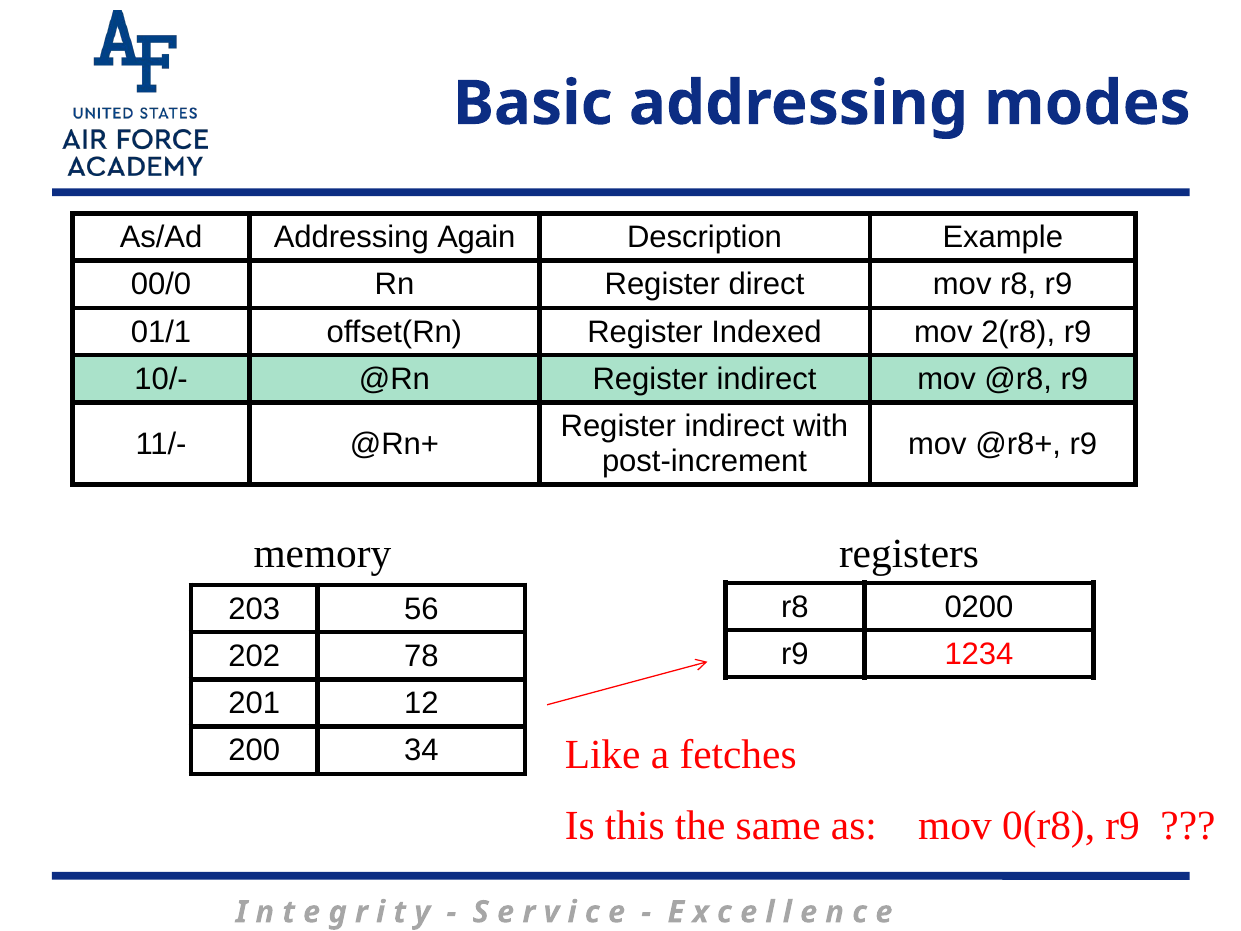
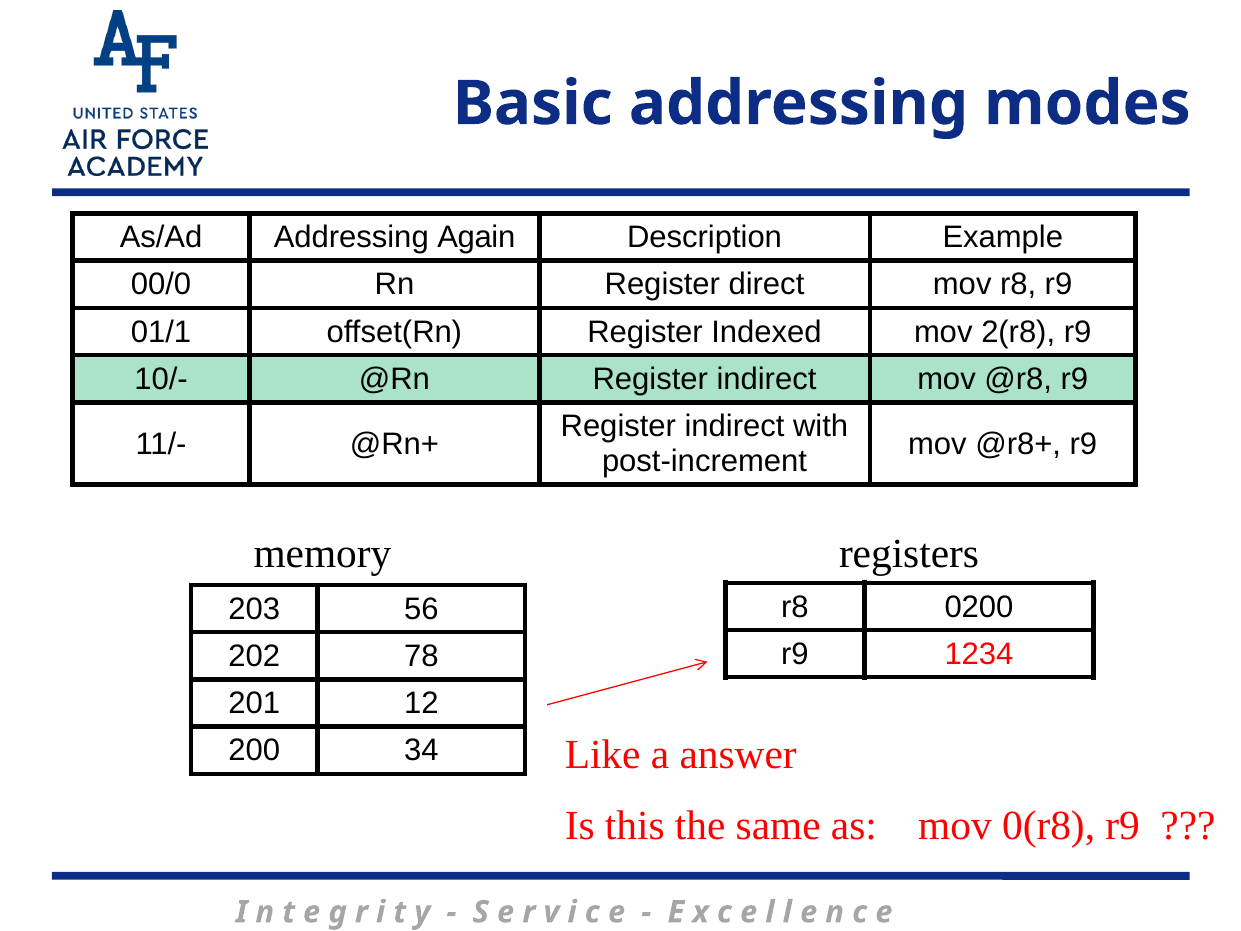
fetches: fetches -> answer (738, 755)
